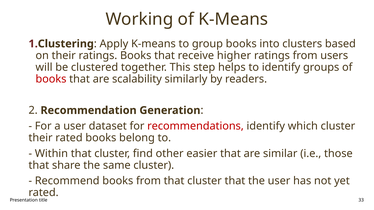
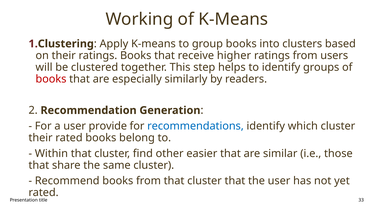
scalability: scalability -> especially (137, 79)
dataset: dataset -> provide (108, 126)
recommendations colour: red -> blue (195, 126)
